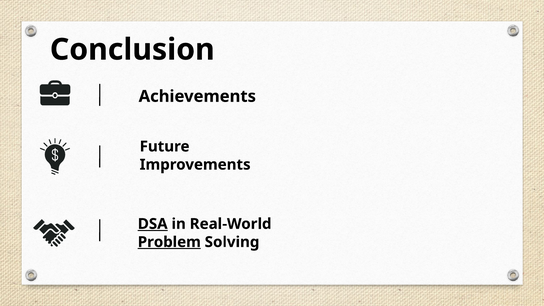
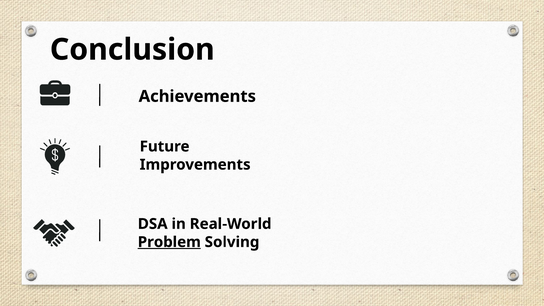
DSA underline: present -> none (153, 224)
